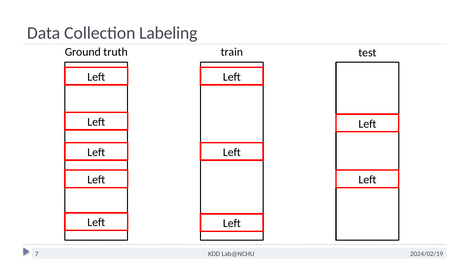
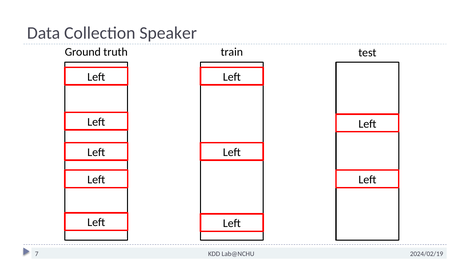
Labeling: Labeling -> Speaker (168, 33)
